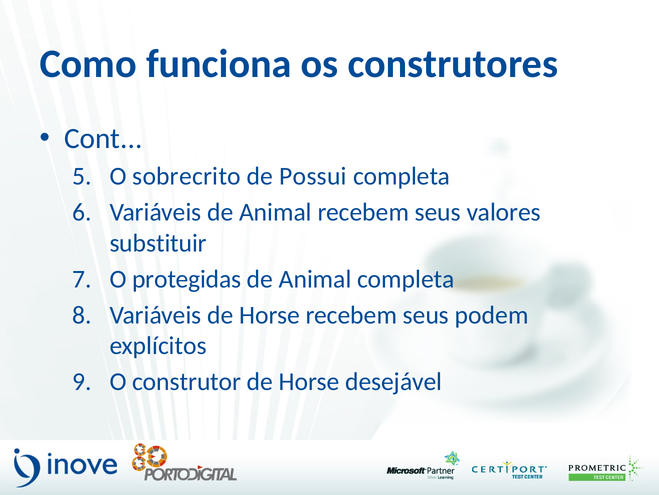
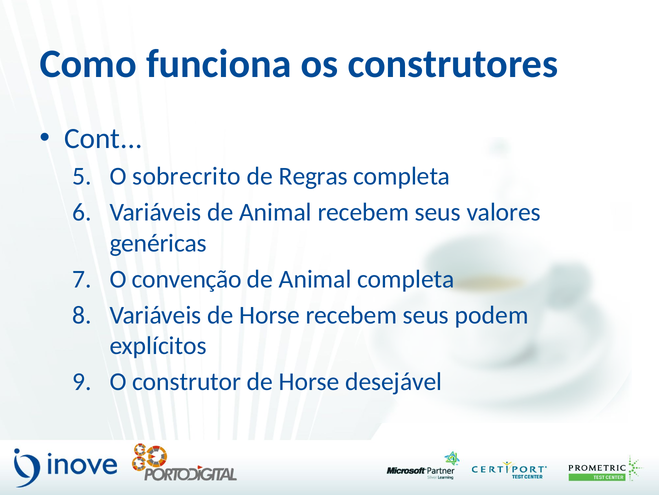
Possui: Possui -> Regras (313, 176)
substituir: substituir -> genéricas (158, 243)
protegidas: protegidas -> convenção (187, 279)
